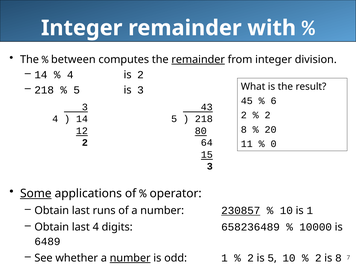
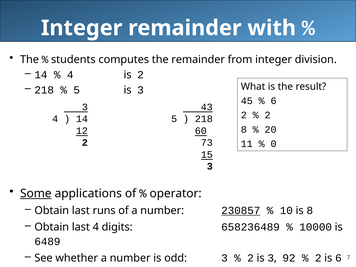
between: between -> students (73, 59)
remainder underline: present -> none (198, 59)
80: 80 -> 60 (201, 131)
64: 64 -> 73 (207, 143)
is 1: 1 -> 8 (310, 211)
number underline: present -> none (130, 258)
odd 1: 1 -> 3 (225, 258)
2 is 5: 5 -> 3 (271, 258)
10: 10 -> 92 (289, 258)
is 8: 8 -> 6 (338, 258)
